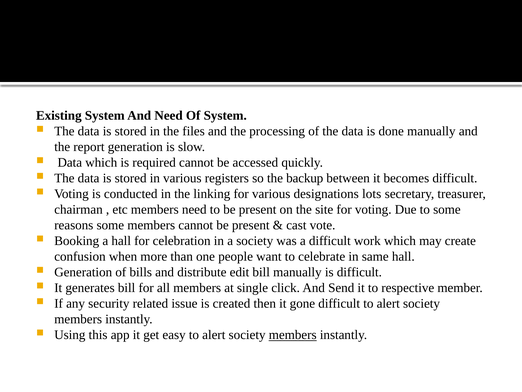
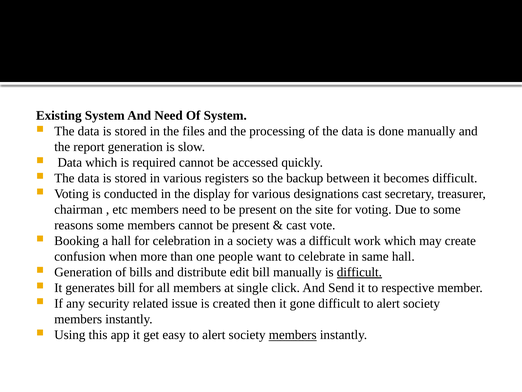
linking: linking -> display (212, 194)
designations lots: lots -> cast (372, 194)
difficult underline: none -> present (359, 272)
